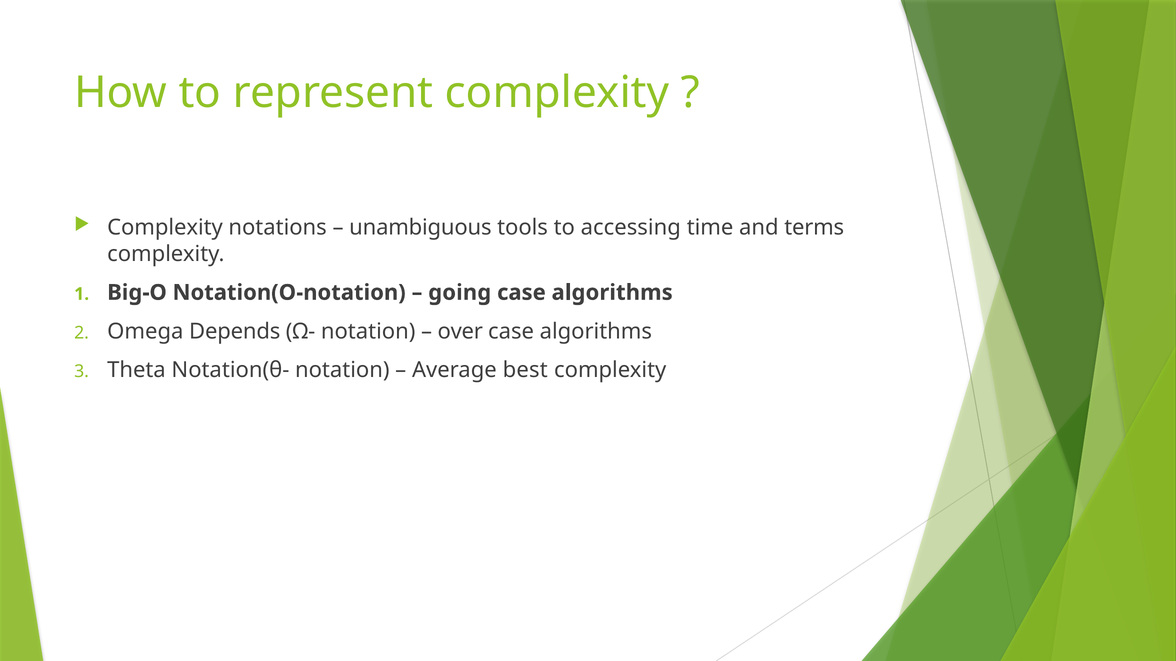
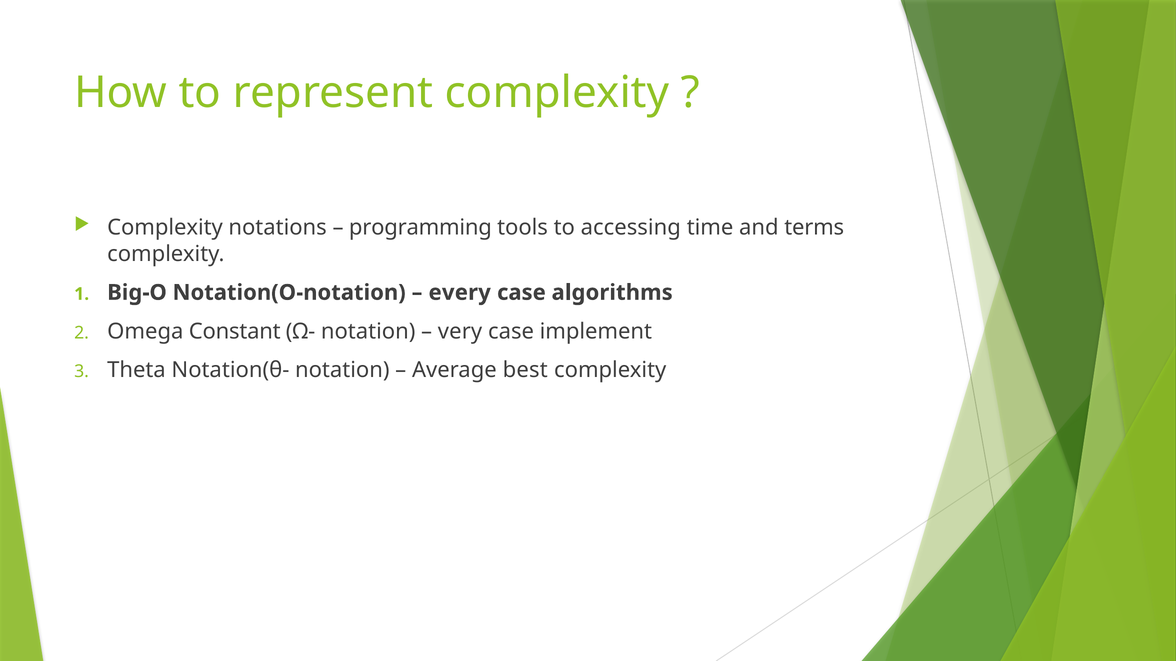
unambiguous: unambiguous -> programming (420, 228)
going: going -> every (460, 293)
Depends: Depends -> Constant (235, 331)
over: over -> very (460, 331)
algorithms: algorithms -> implement (596, 331)
